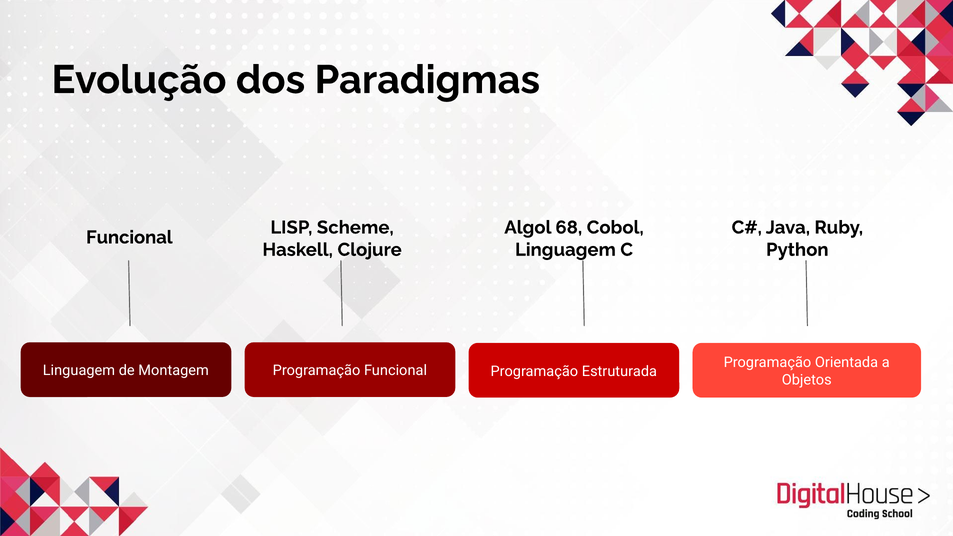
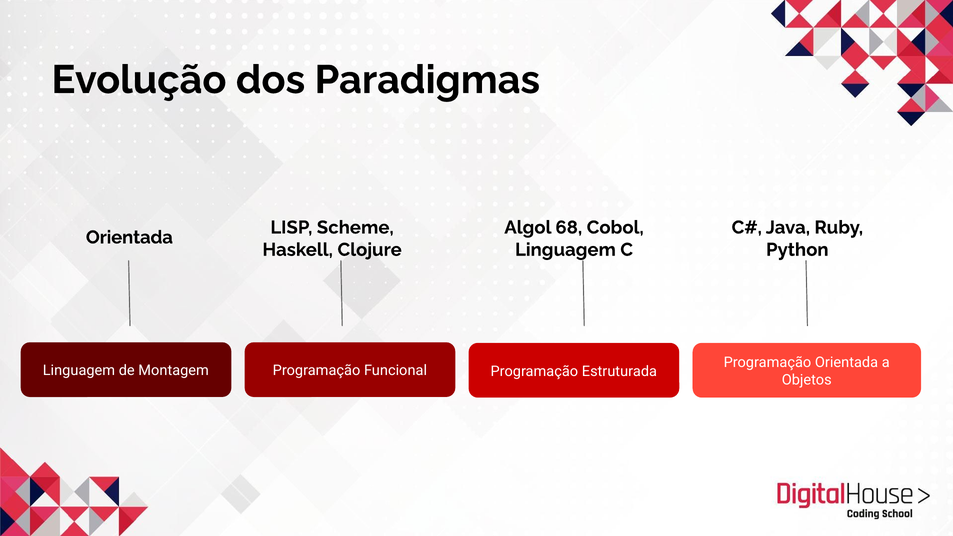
Funcional: Funcional -> Orientada (129, 237)
